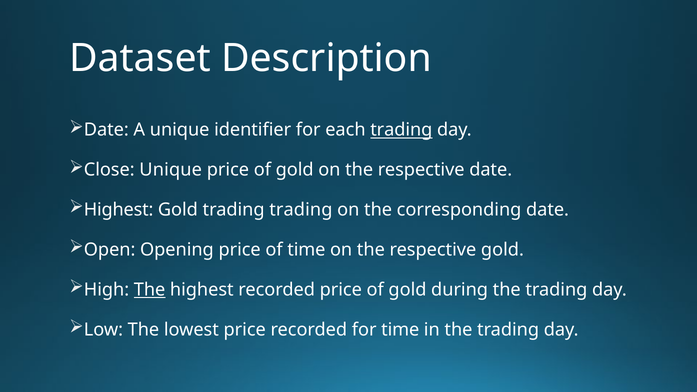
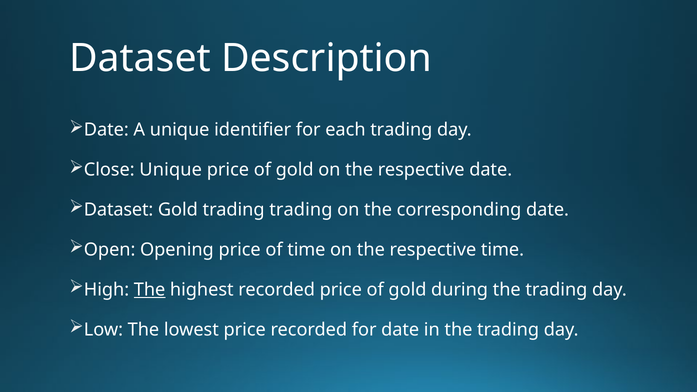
trading underline: present -> none (401, 130)
Highest: Highest -> Dataset (119, 210)
respective gold: gold -> time (502, 250)
for time: time -> date (400, 330)
